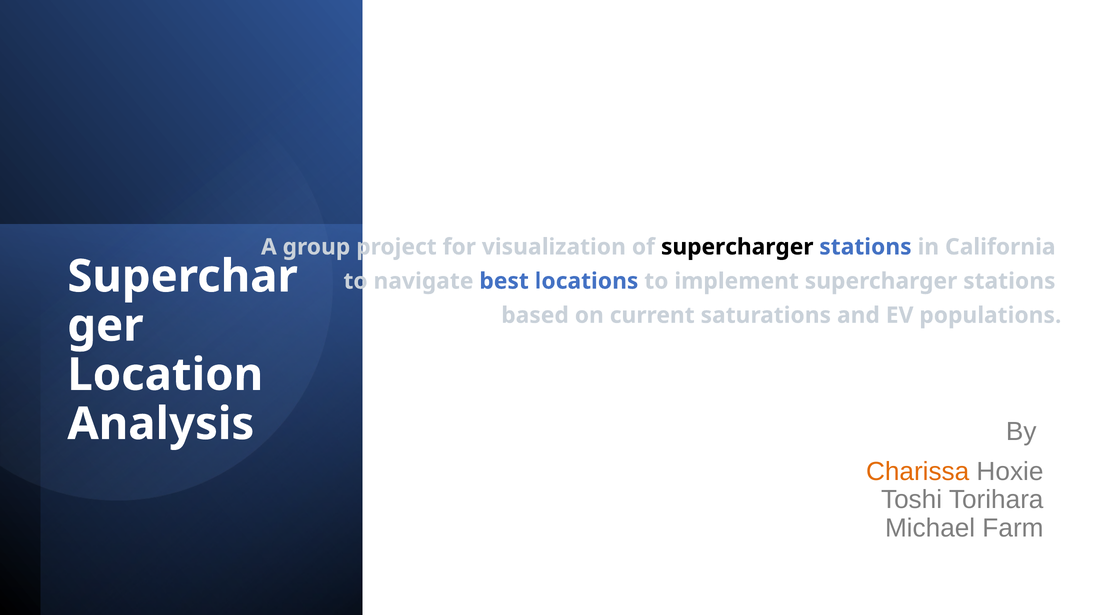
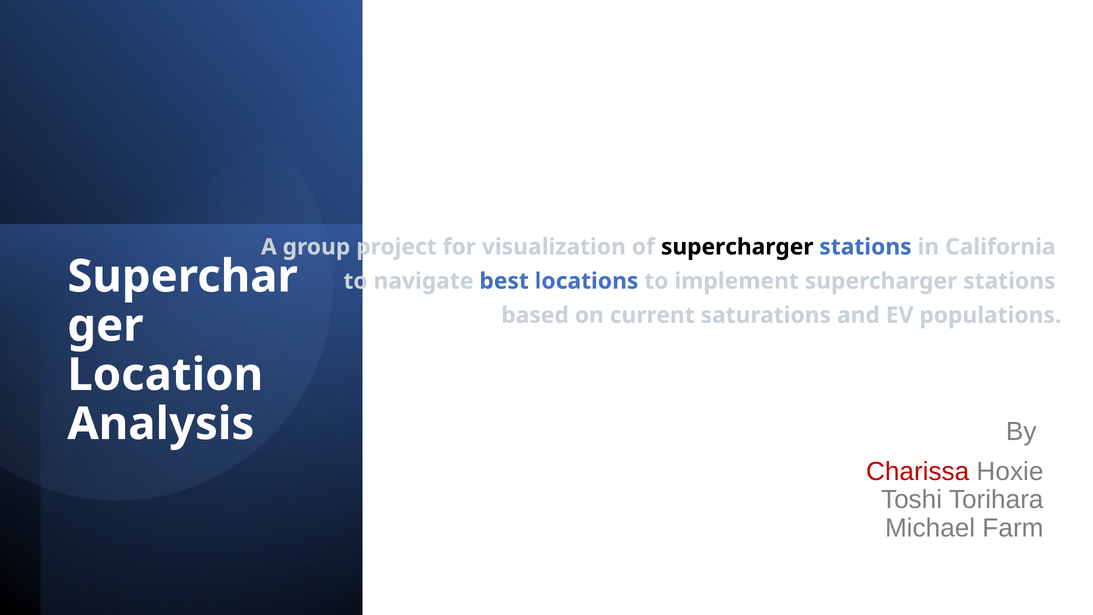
Charissa colour: orange -> red (918, 471)
